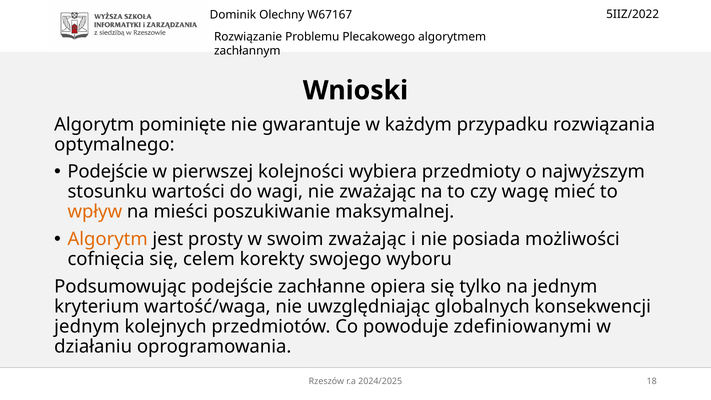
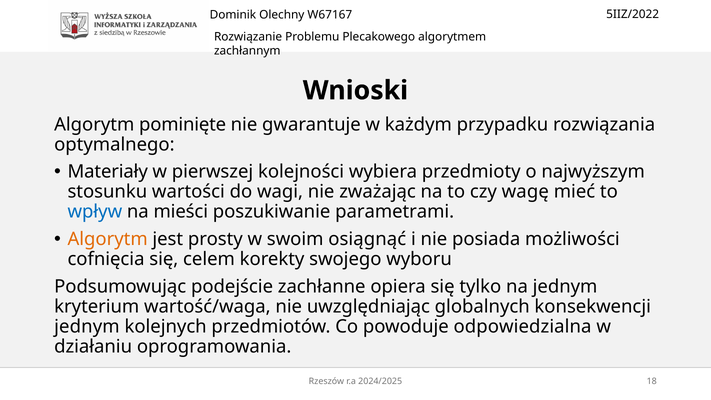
Podejście: Podejście -> Materiały (108, 172)
wpływ colour: orange -> blue (95, 212)
maksymalnej: maksymalnej -> parametrami (395, 212)
swoim zważając: zważając -> osiągnąć (367, 239)
zdefiniowanymi: zdefiniowanymi -> odpowiedzialna (523, 327)
